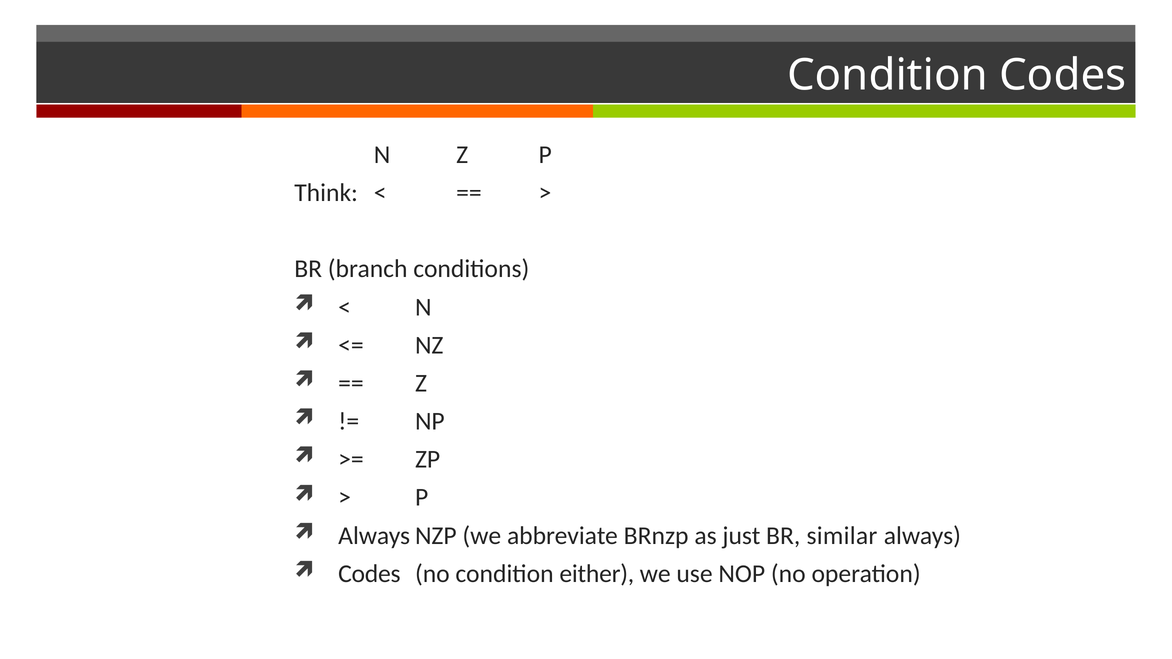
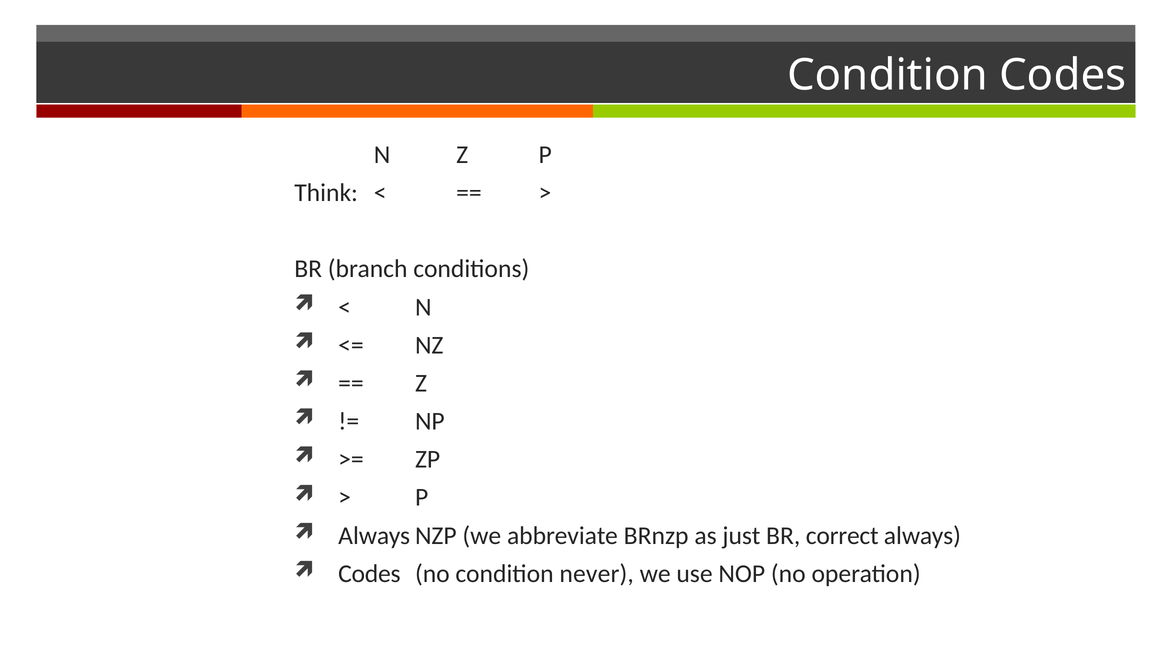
similar: similar -> correct (842, 536)
either: either -> never (597, 574)
